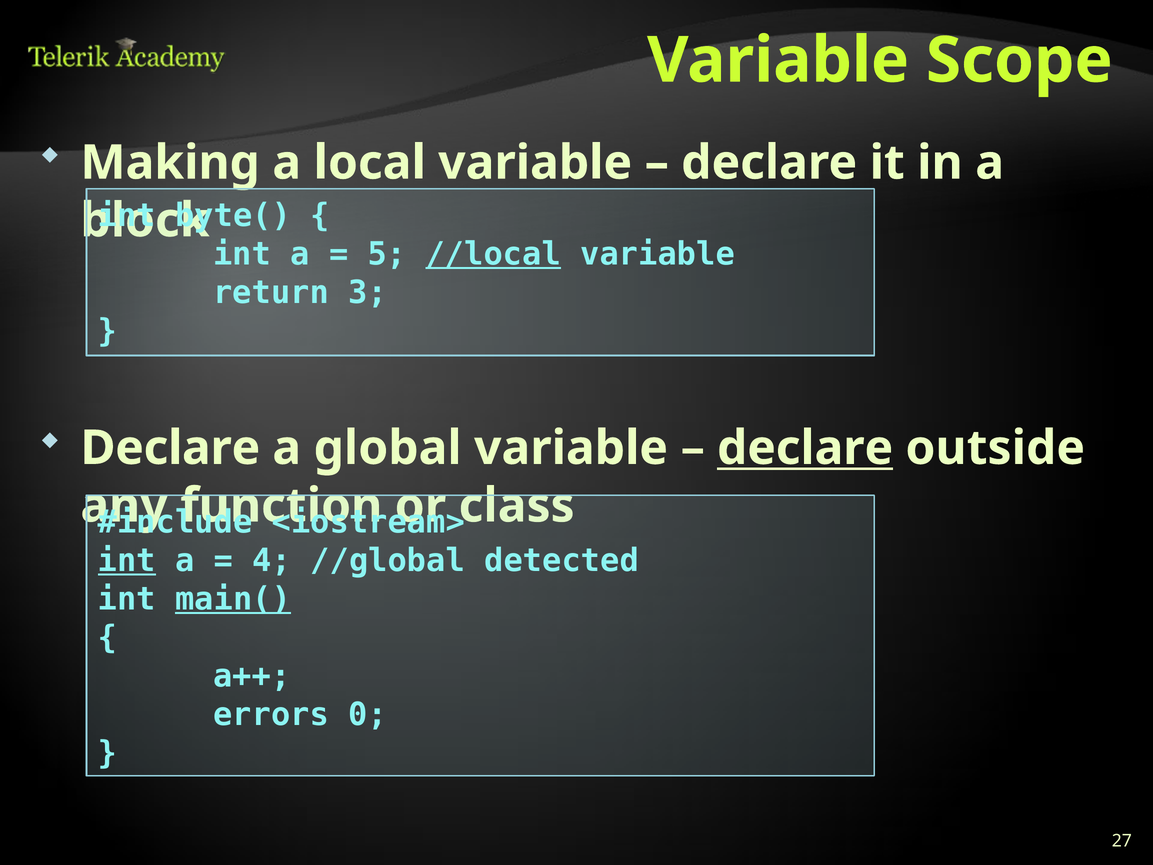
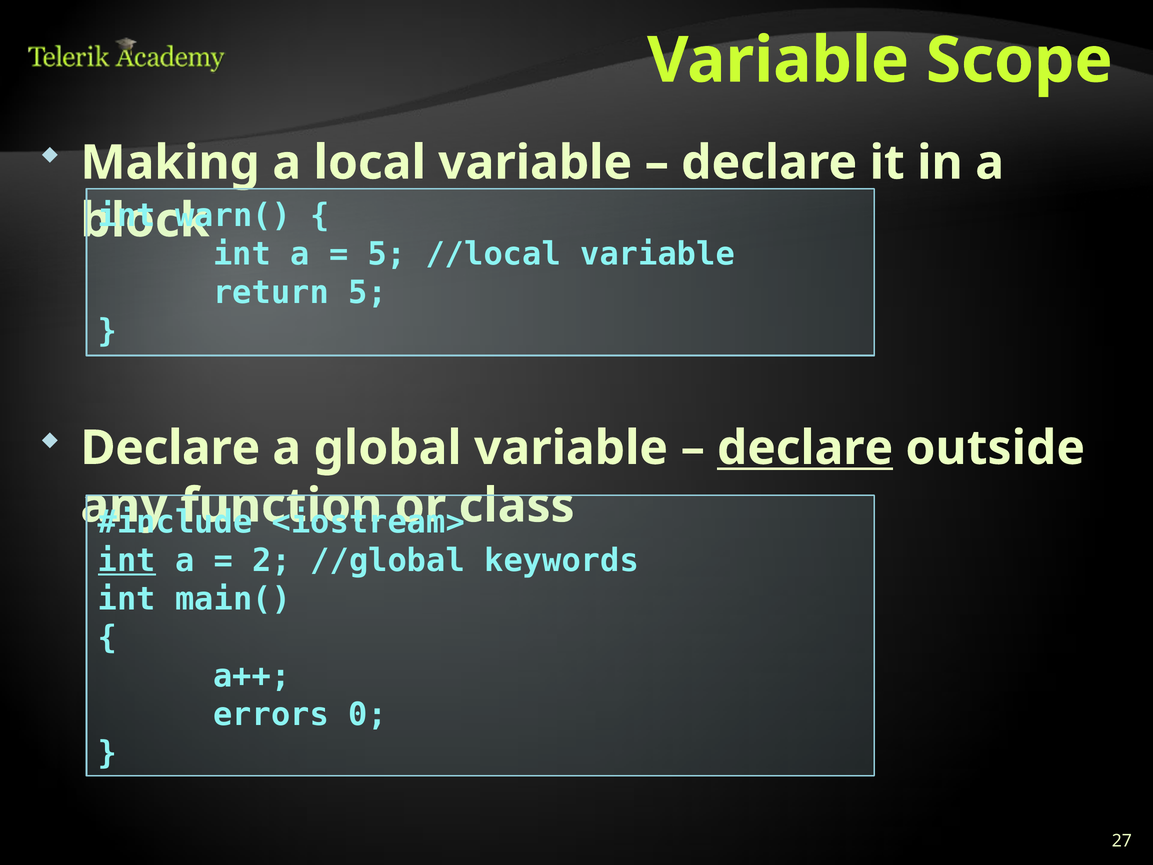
byte(: byte( -> warn( (233, 216)
//local underline: present -> none (493, 254)
return 3: 3 -> 5 (368, 293)
4: 4 -> 2 (272, 561)
detected: detected -> keywords (562, 561)
main( underline: present -> none (233, 599)
